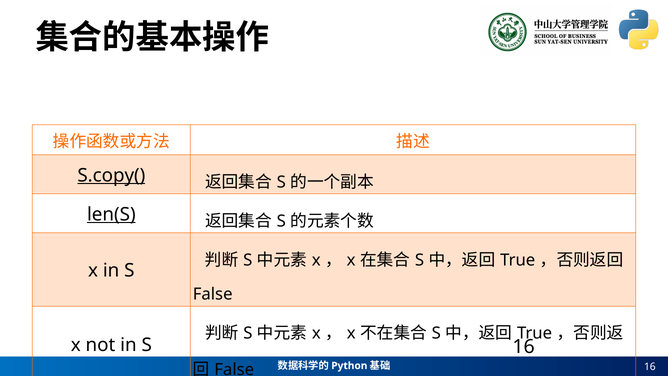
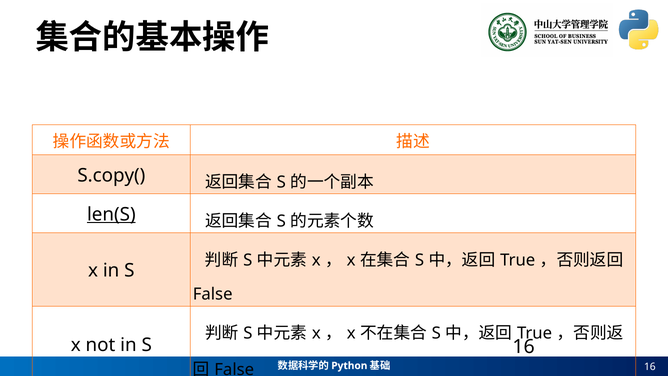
S.copy( underline: present -> none (111, 175)
